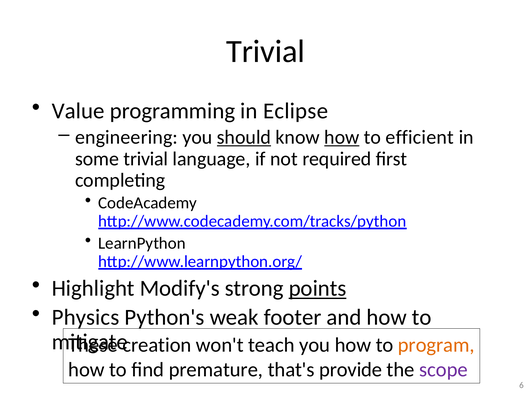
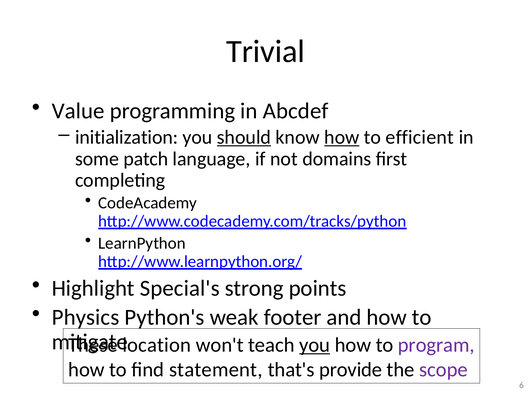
Eclipse: Eclipse -> Abcdef (296, 111)
engineering: engineering -> initialization (127, 137)
some trivial: trivial -> patch (146, 159)
required: required -> domains (337, 159)
Modify's: Modify's -> Special's (180, 289)
points underline: present -> none (318, 289)
creation: creation -> location (157, 345)
you underline: none -> present (315, 345)
program colour: orange -> purple (436, 345)
premature: premature -> statement (216, 370)
